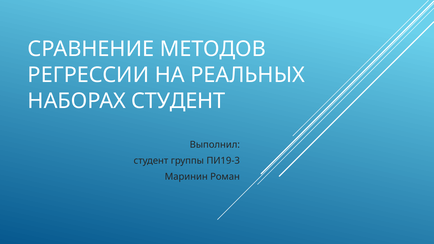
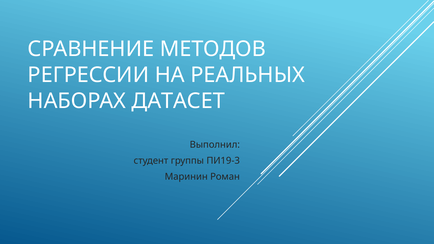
НАБОРАХ СТУДЕНТ: СТУДЕНТ -> ДАТАСЕТ (178, 101)
